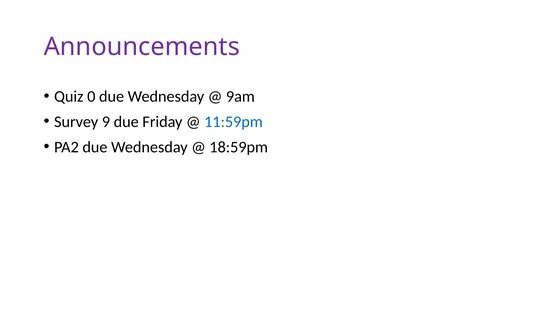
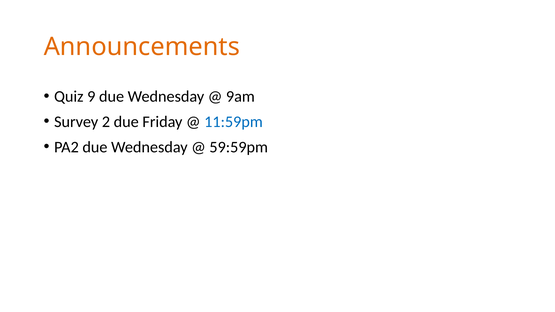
Announcements colour: purple -> orange (142, 47)
0: 0 -> 9 (91, 97)
9: 9 -> 2 (106, 122)
18:59pm: 18:59pm -> 59:59pm (239, 147)
